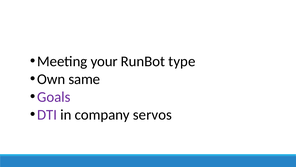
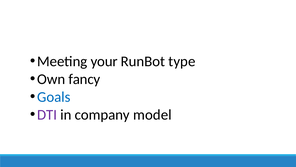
same: same -> fancy (84, 79)
Goals colour: purple -> blue (54, 97)
servos: servos -> model (152, 114)
